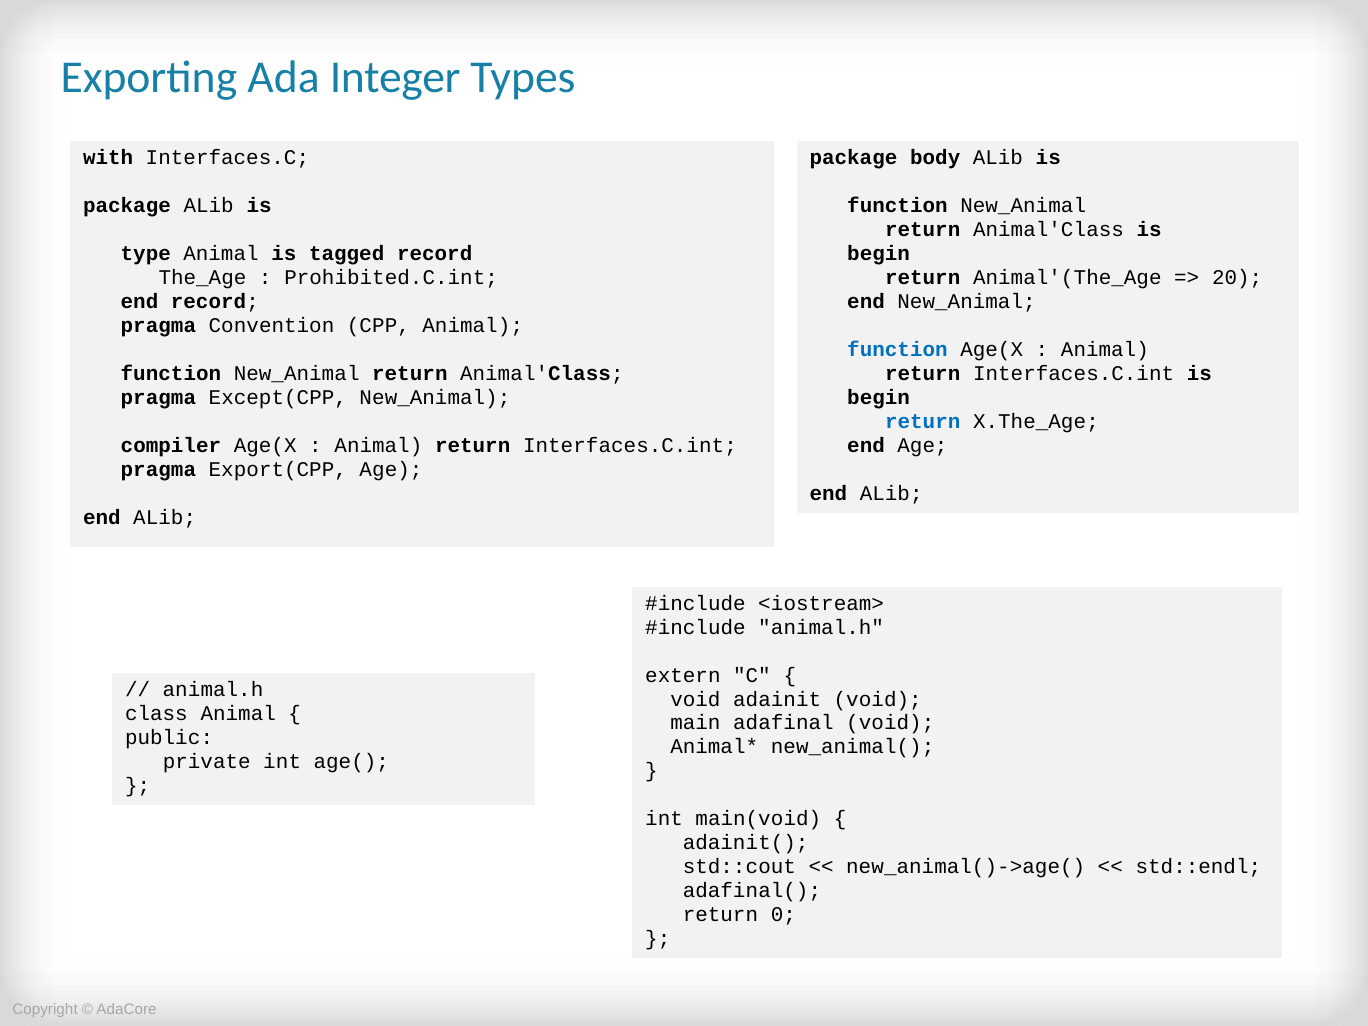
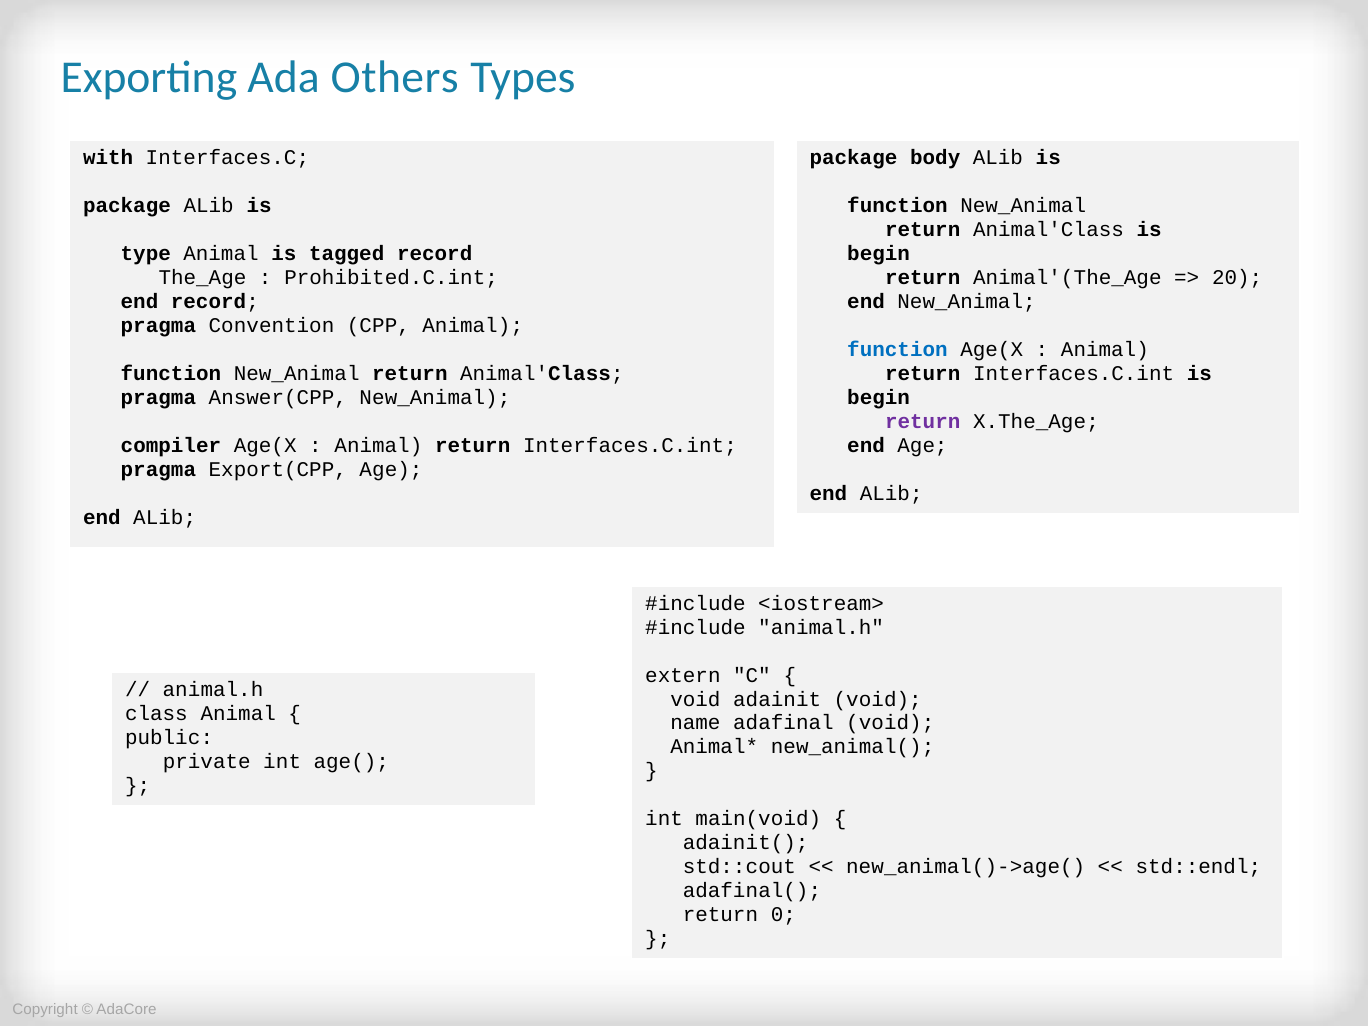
Integer: Integer -> Others (395, 78)
Except(CPP: Except(CPP -> Answer(CPP (278, 397)
return colour: blue -> purple (923, 421)
main: main -> name (695, 723)
